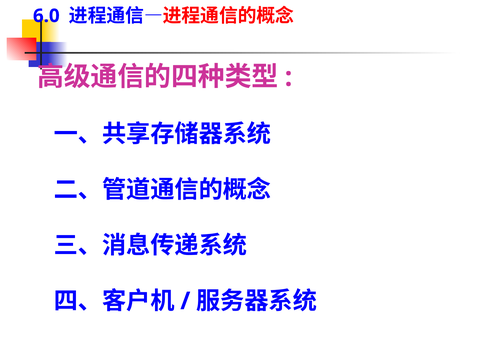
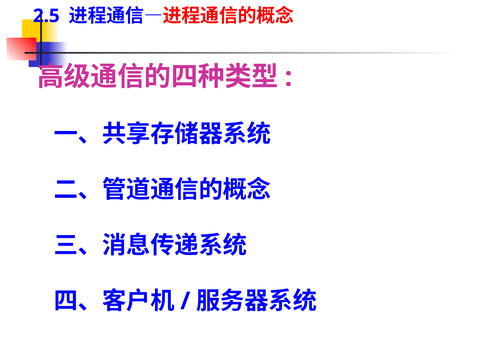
6.0: 6.0 -> 2.5 (46, 16)
